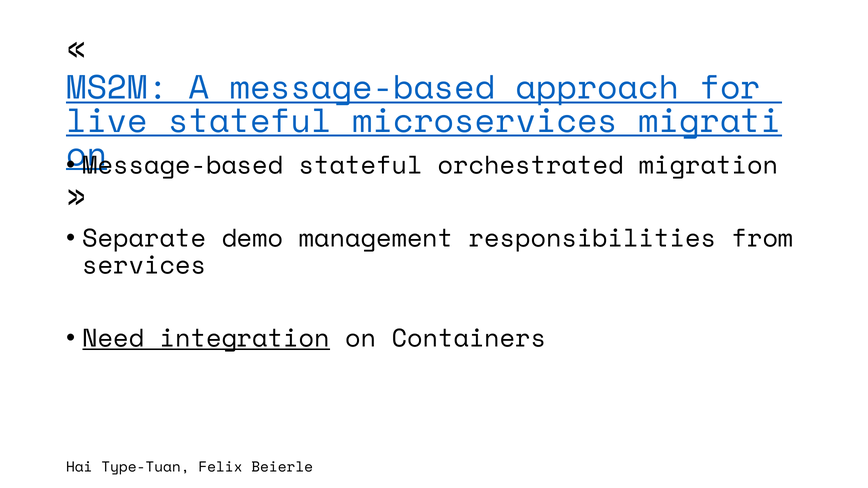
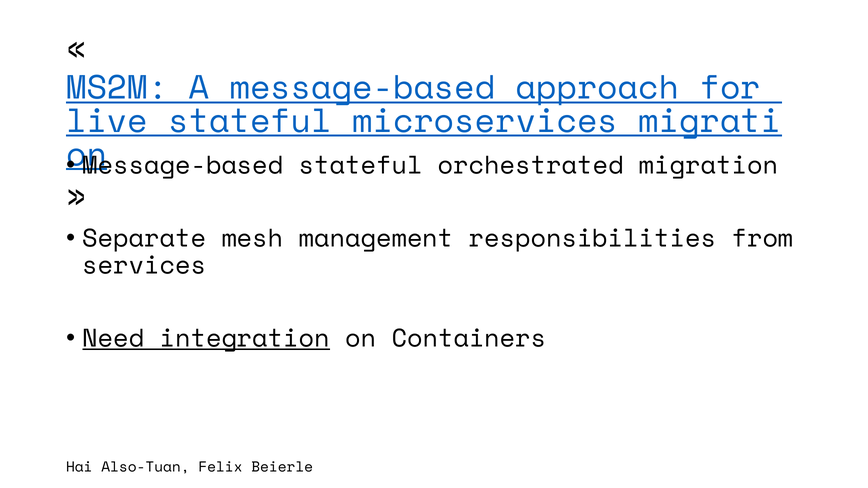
demo: demo -> mesh (252, 238)
Type-Tuan: Type-Tuan -> Also-Tuan (145, 467)
